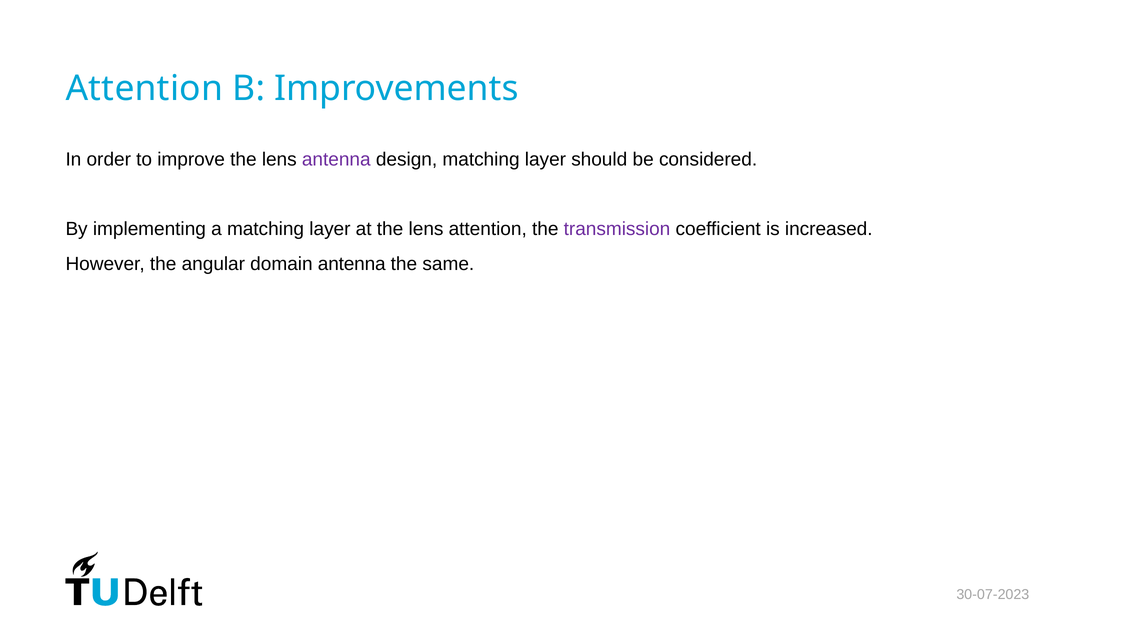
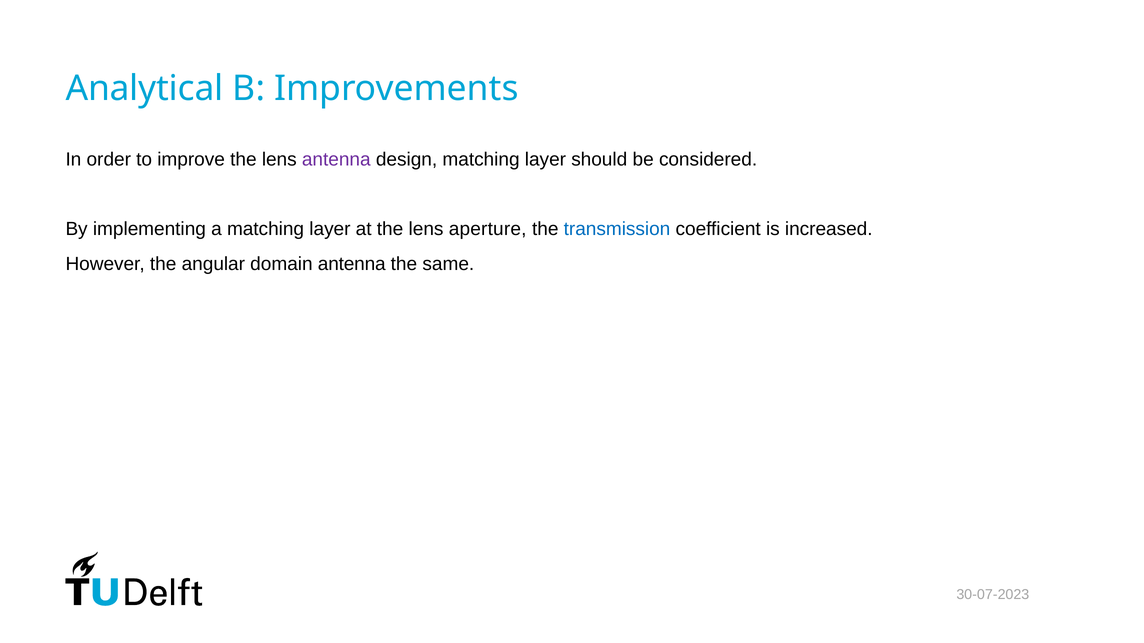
Attention: Attention -> Analytical (145, 89)
lens attention: attention -> aperture (488, 229)
transmission colour: purple -> blue (617, 229)
